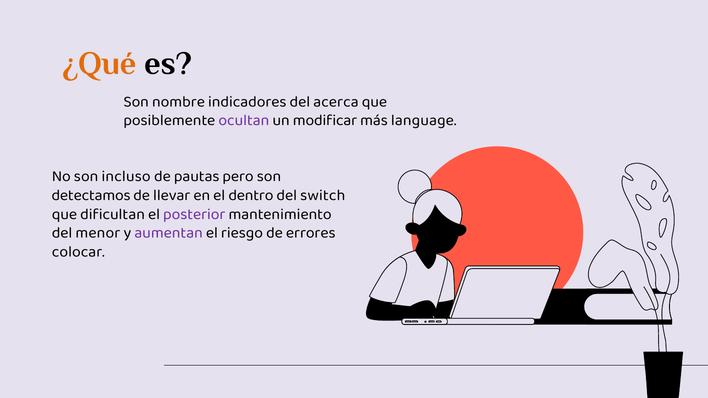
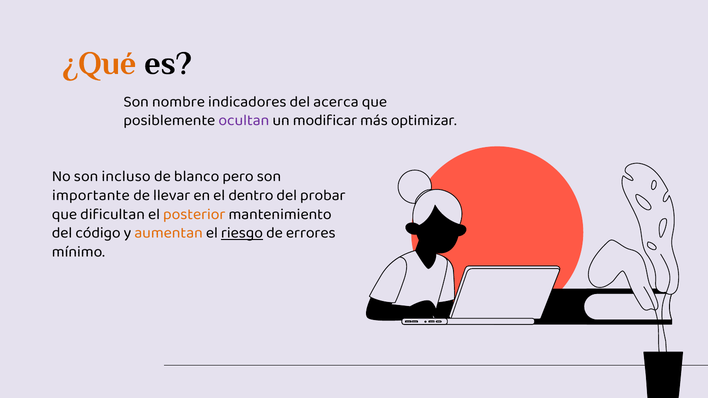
language: language -> optimizar (424, 120)
pautas: pautas -> blanco (197, 176)
detectamos: detectamos -> importante (91, 195)
switch: switch -> probar (323, 195)
posterior colour: purple -> orange (194, 214)
menor: menor -> código (98, 233)
aumentan colour: purple -> orange (169, 233)
riesgo underline: none -> present (242, 233)
colocar: colocar -> mínimo (78, 252)
